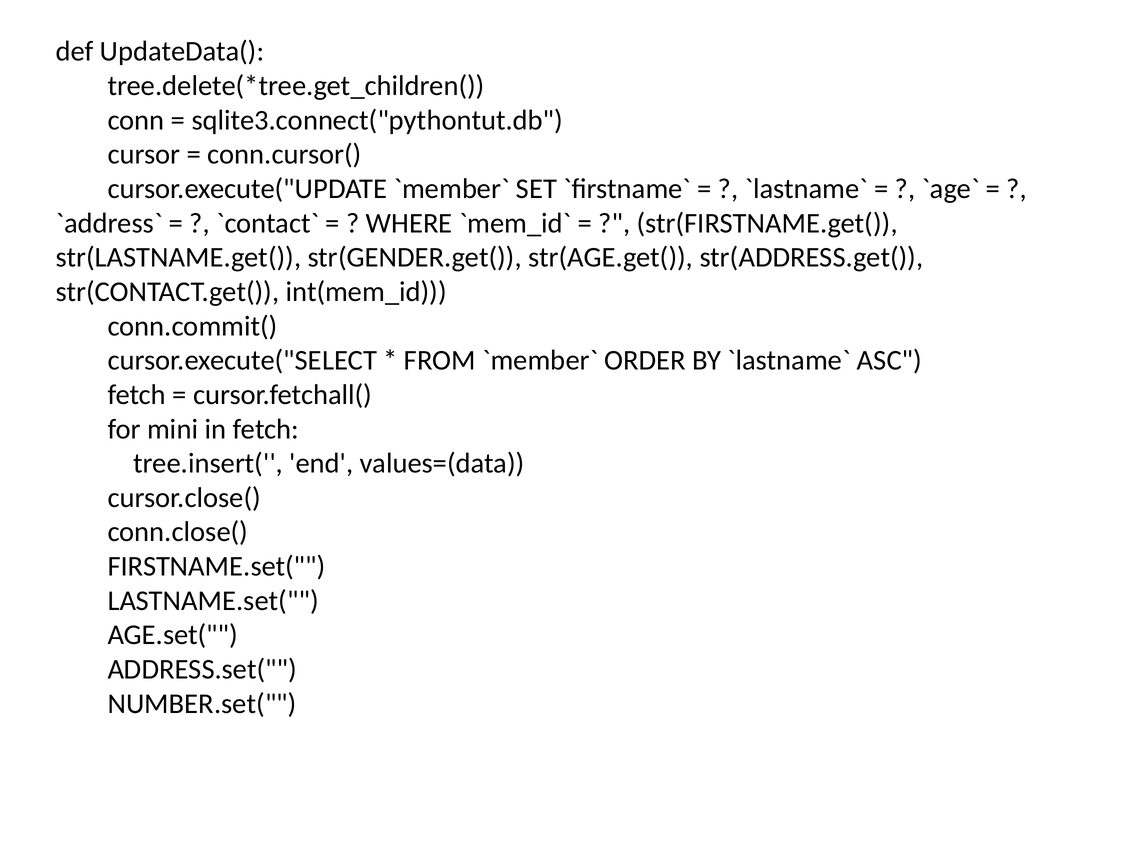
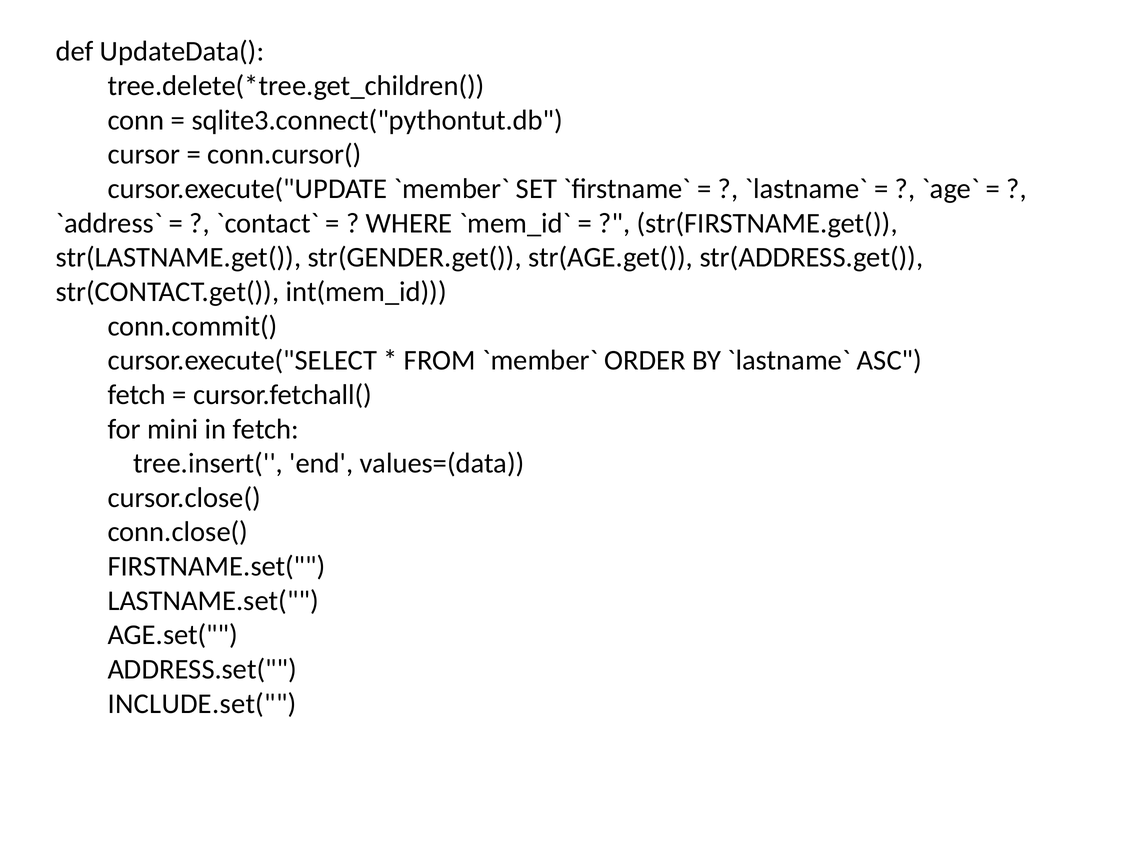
NUMBER.set(: NUMBER.set( -> INCLUDE.set( (202, 704)
